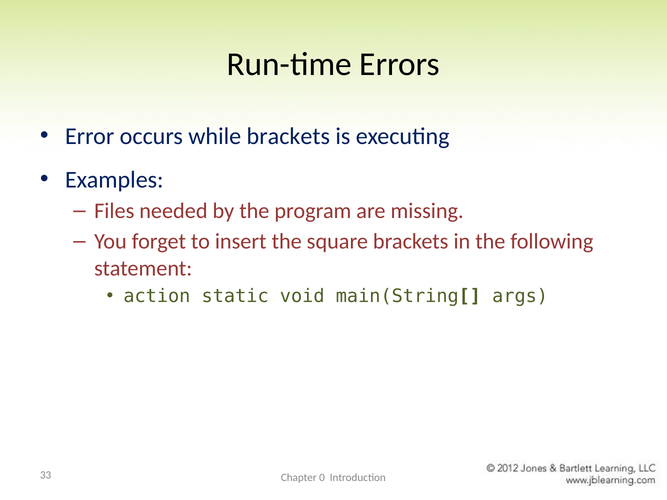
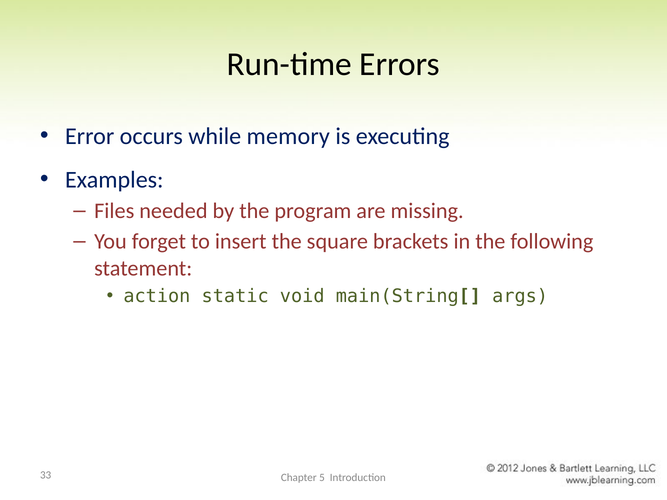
while brackets: brackets -> memory (288, 136)
0: 0 -> 5 (322, 478)
